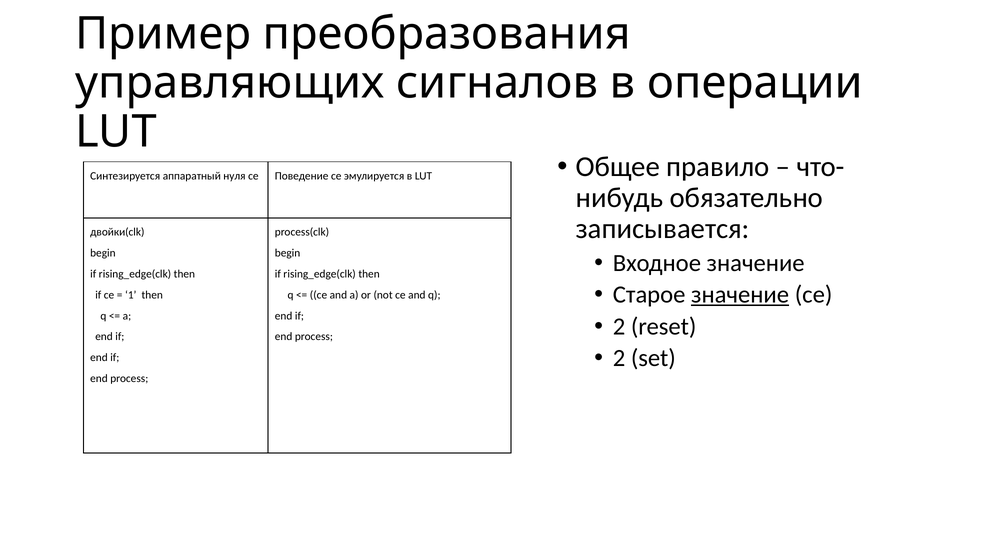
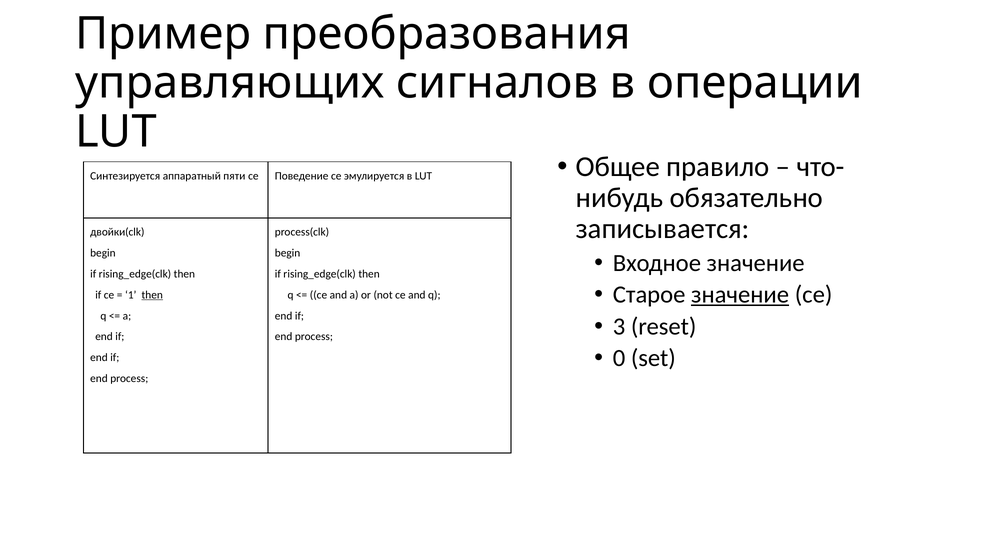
нуля: нуля -> пяти (234, 176)
then underline: none -> present (152, 295)
2: 2 -> 3 (619, 327)
2: 2 -> 0 (619, 358)
